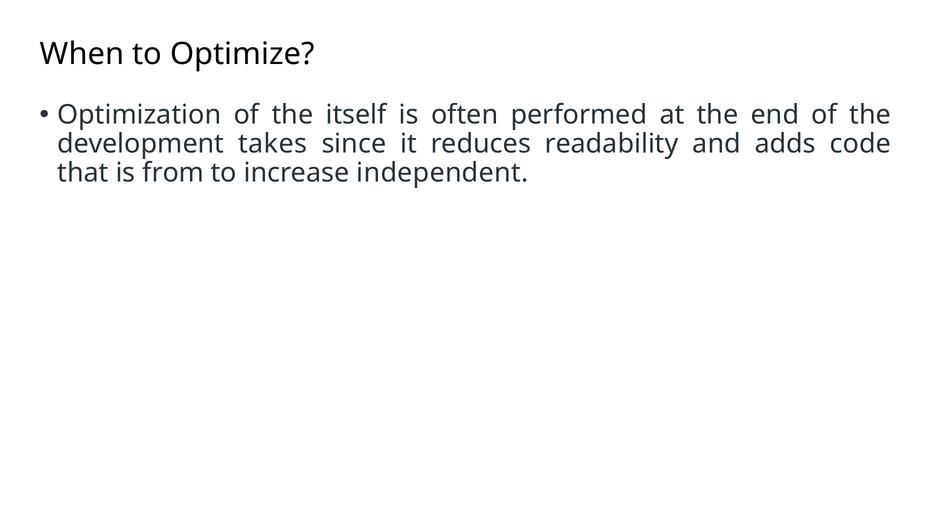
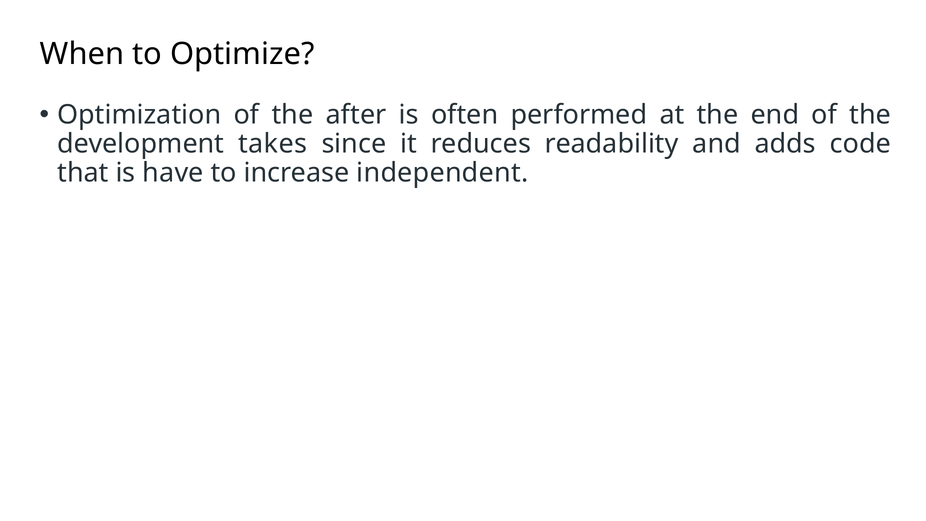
itself: itself -> after (356, 115)
from: from -> have (173, 173)
